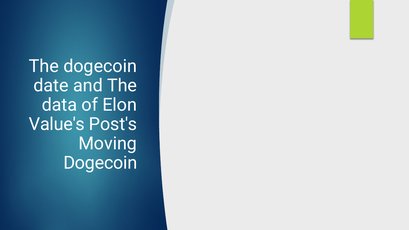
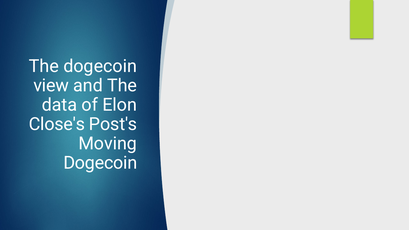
date: date -> view (51, 86)
Value's: Value's -> Close's (57, 124)
